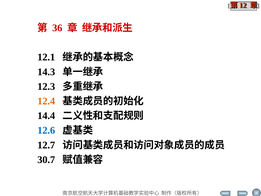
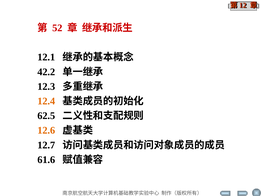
36: 36 -> 52 (57, 28)
14.3: 14.3 -> 42.2 (46, 72)
14.4: 14.4 -> 62.5 (46, 116)
12.6 colour: blue -> orange (46, 130)
30.7: 30.7 -> 61.6 (46, 160)
